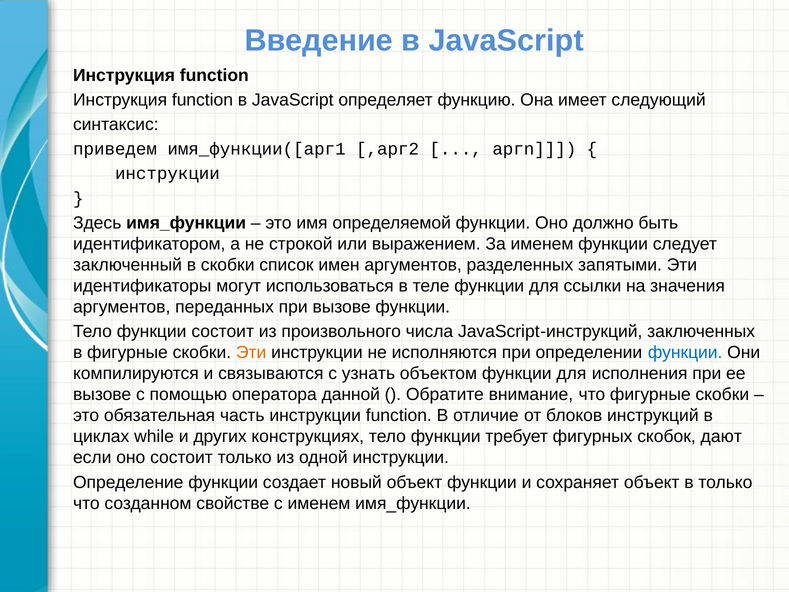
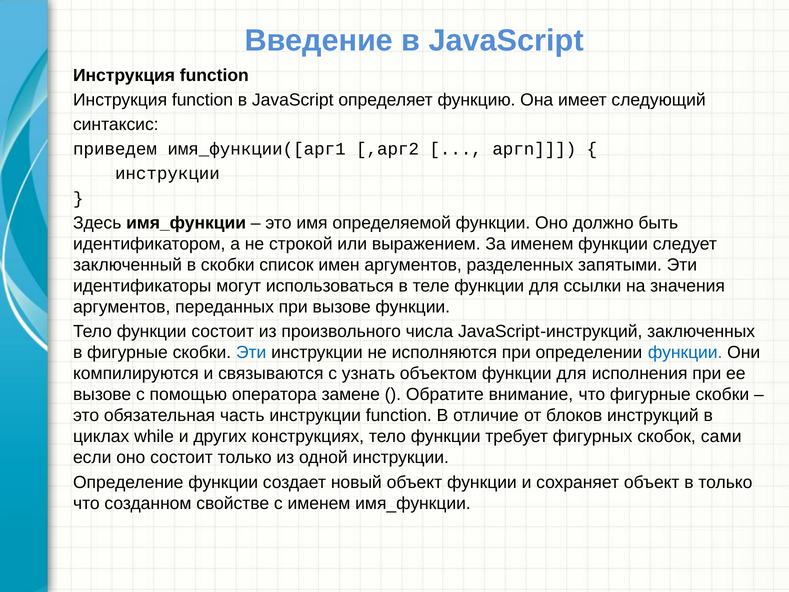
Эти colour: orange -> blue (251, 352)
данной: данной -> замене (351, 394)
дают: дают -> сами (721, 436)
